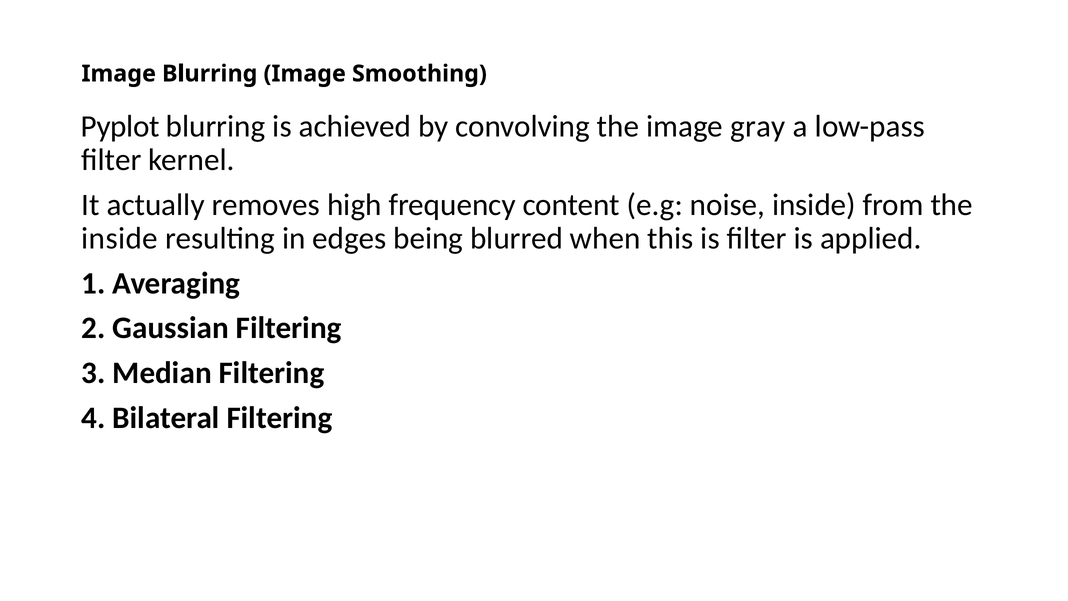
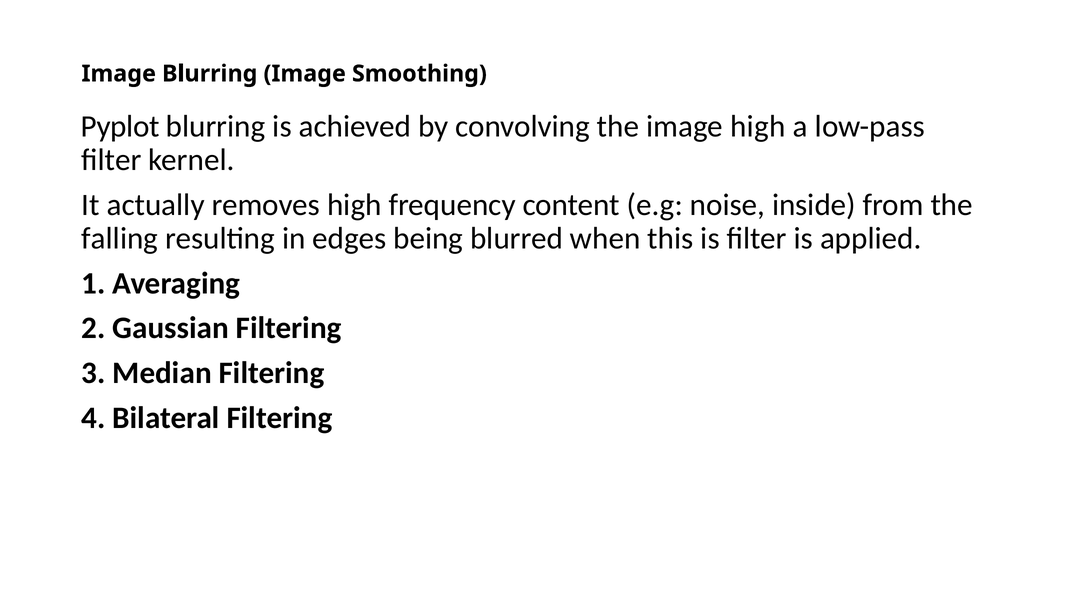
image gray: gray -> high (758, 126)
inside: inside -> falling (120, 238)
